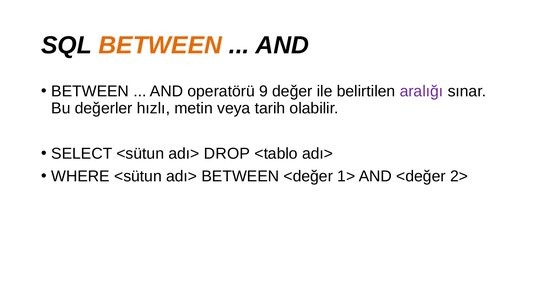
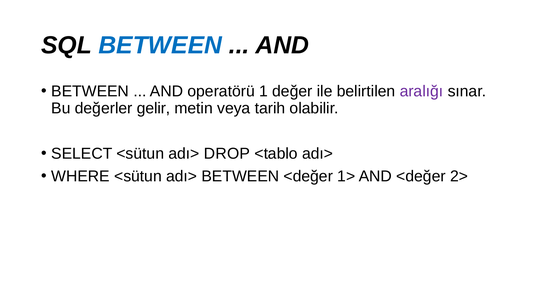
BETWEEN colour: orange -> blue (160, 45)
9: 9 -> 1 (263, 91)
hızlı: hızlı -> gelir (154, 108)
